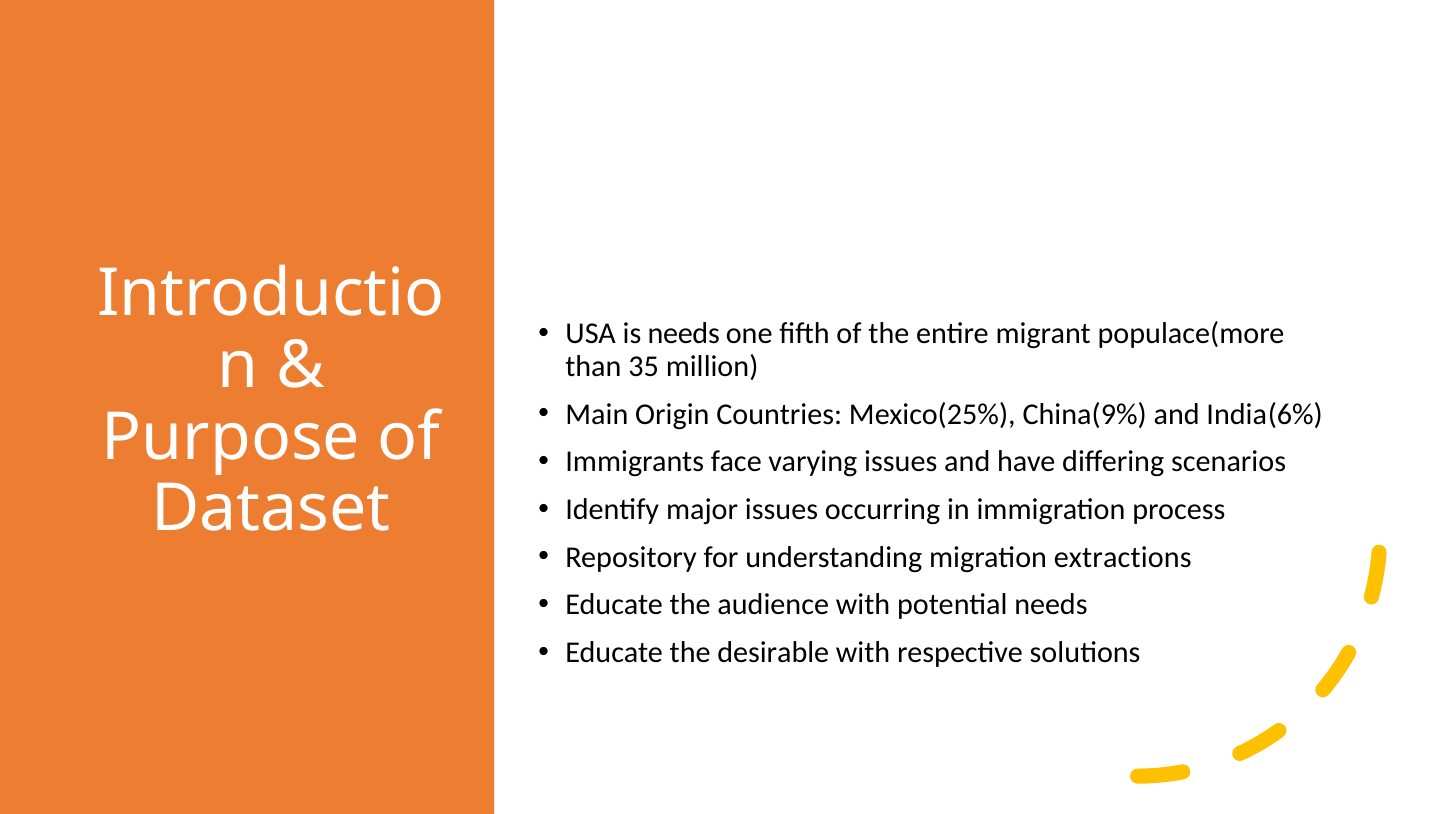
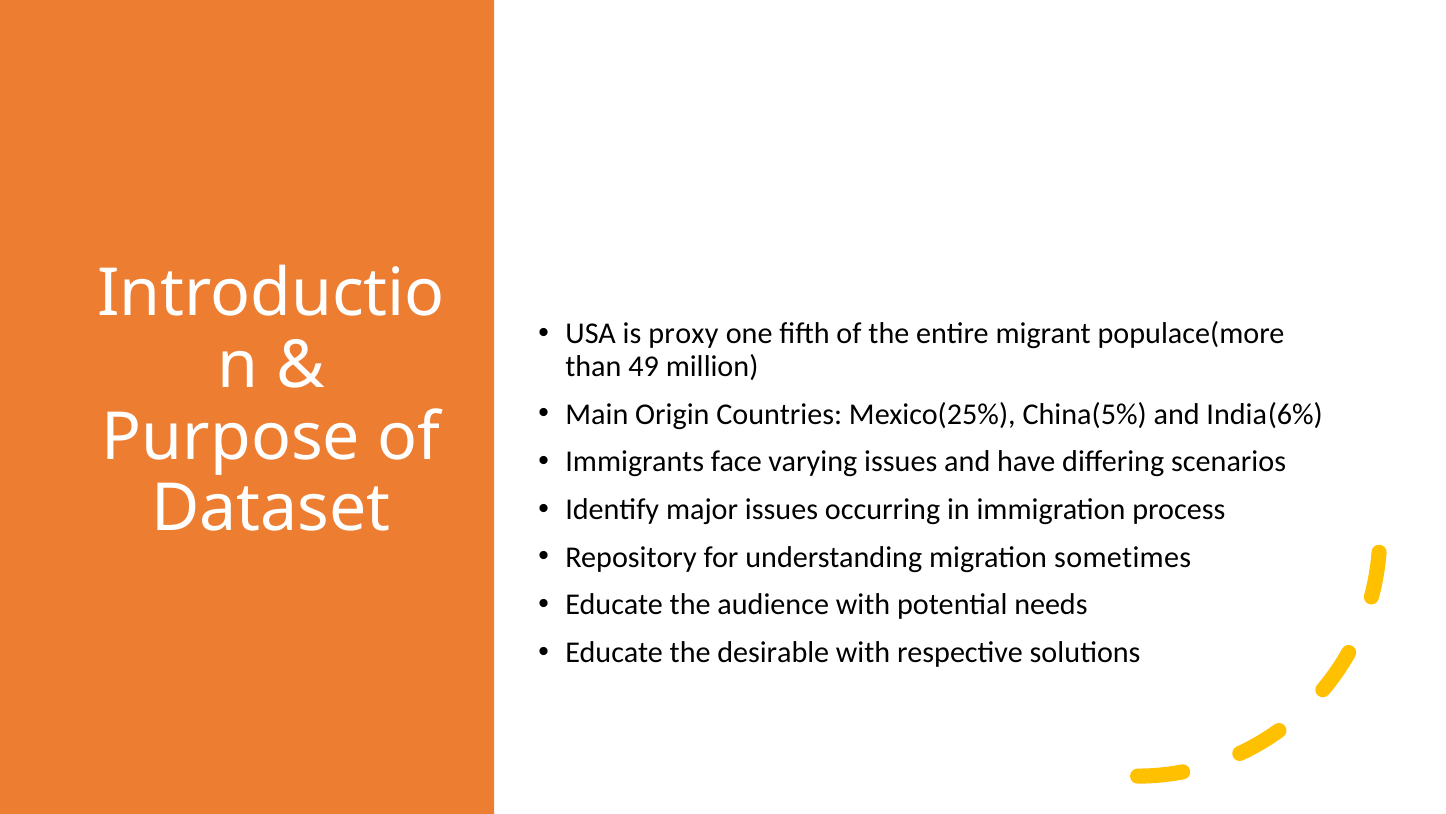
is needs: needs -> proxy (683, 334)
35: 35 -> 49 (644, 366)
China(9%: China(9% -> China(5% (1085, 414)
extractions: extractions -> sometimes (1123, 557)
